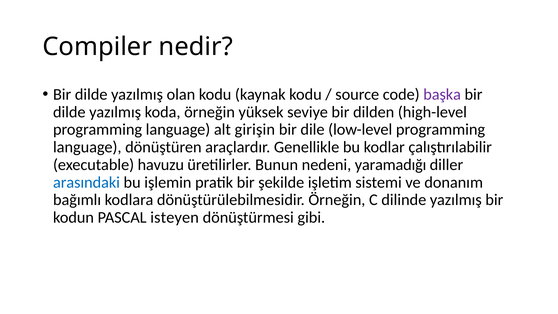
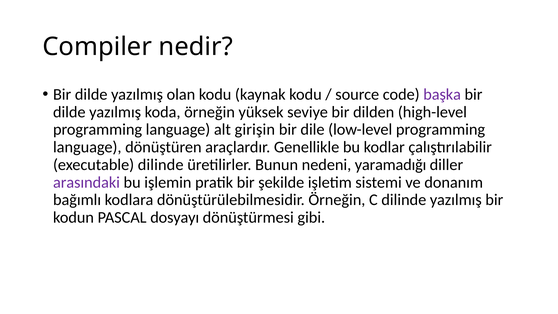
executable havuzu: havuzu -> dilinde (161, 165)
arasındaki colour: blue -> purple (86, 182)
isteyen: isteyen -> dosyayı (175, 217)
